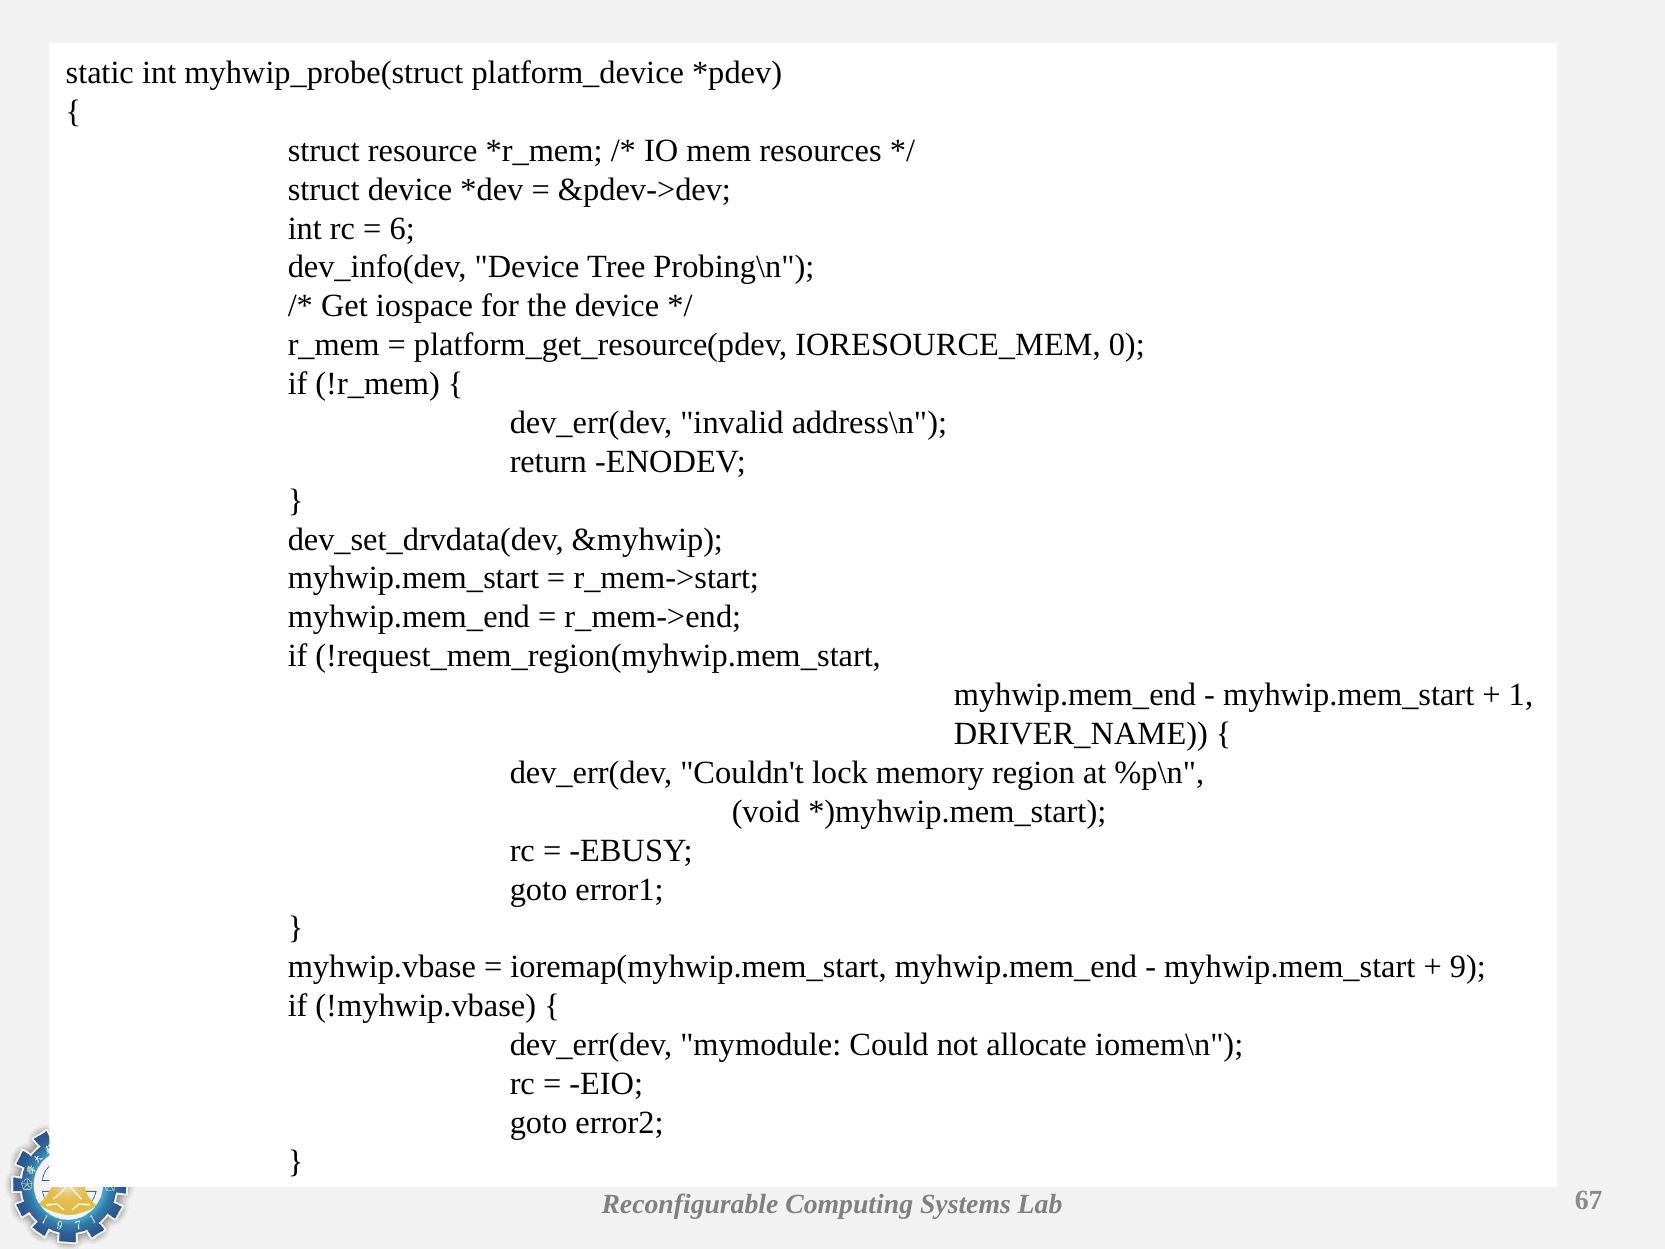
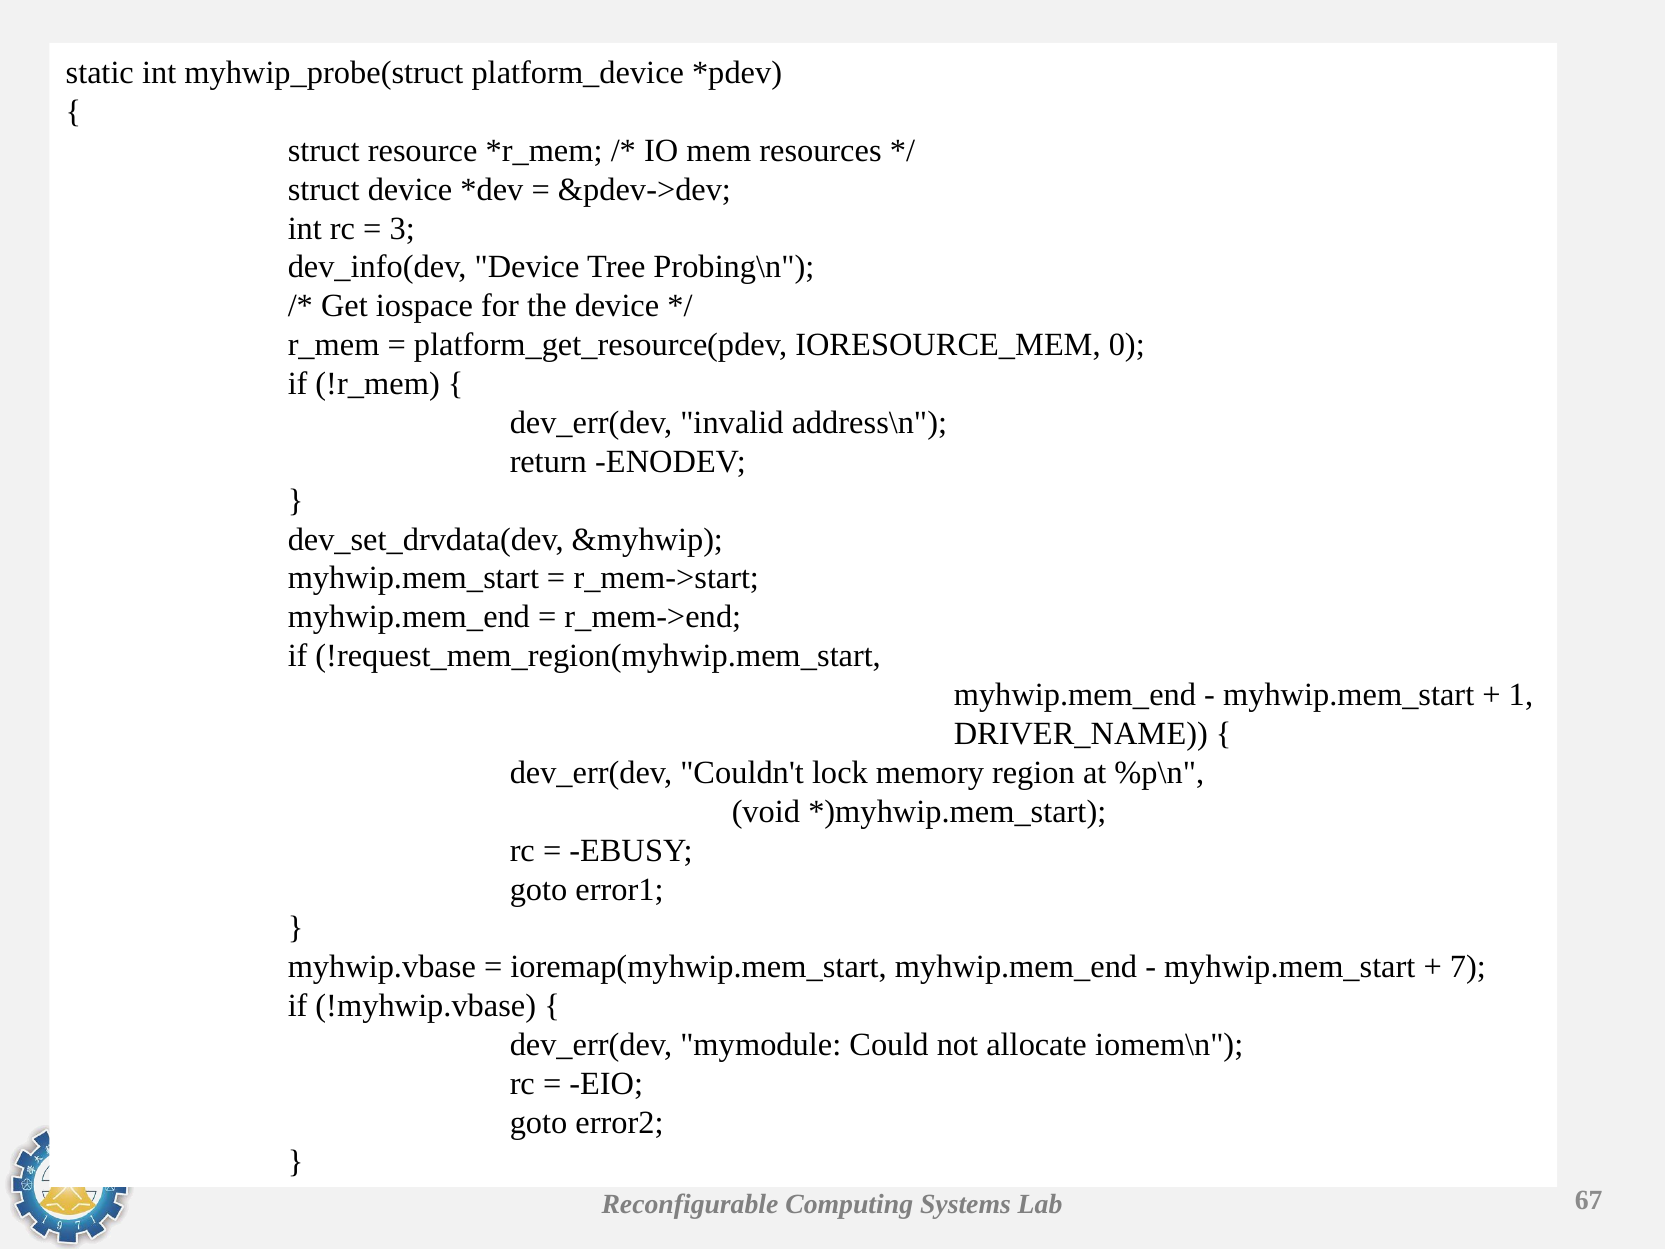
6: 6 -> 3 (402, 228)
9: 9 -> 7 (1468, 967)
